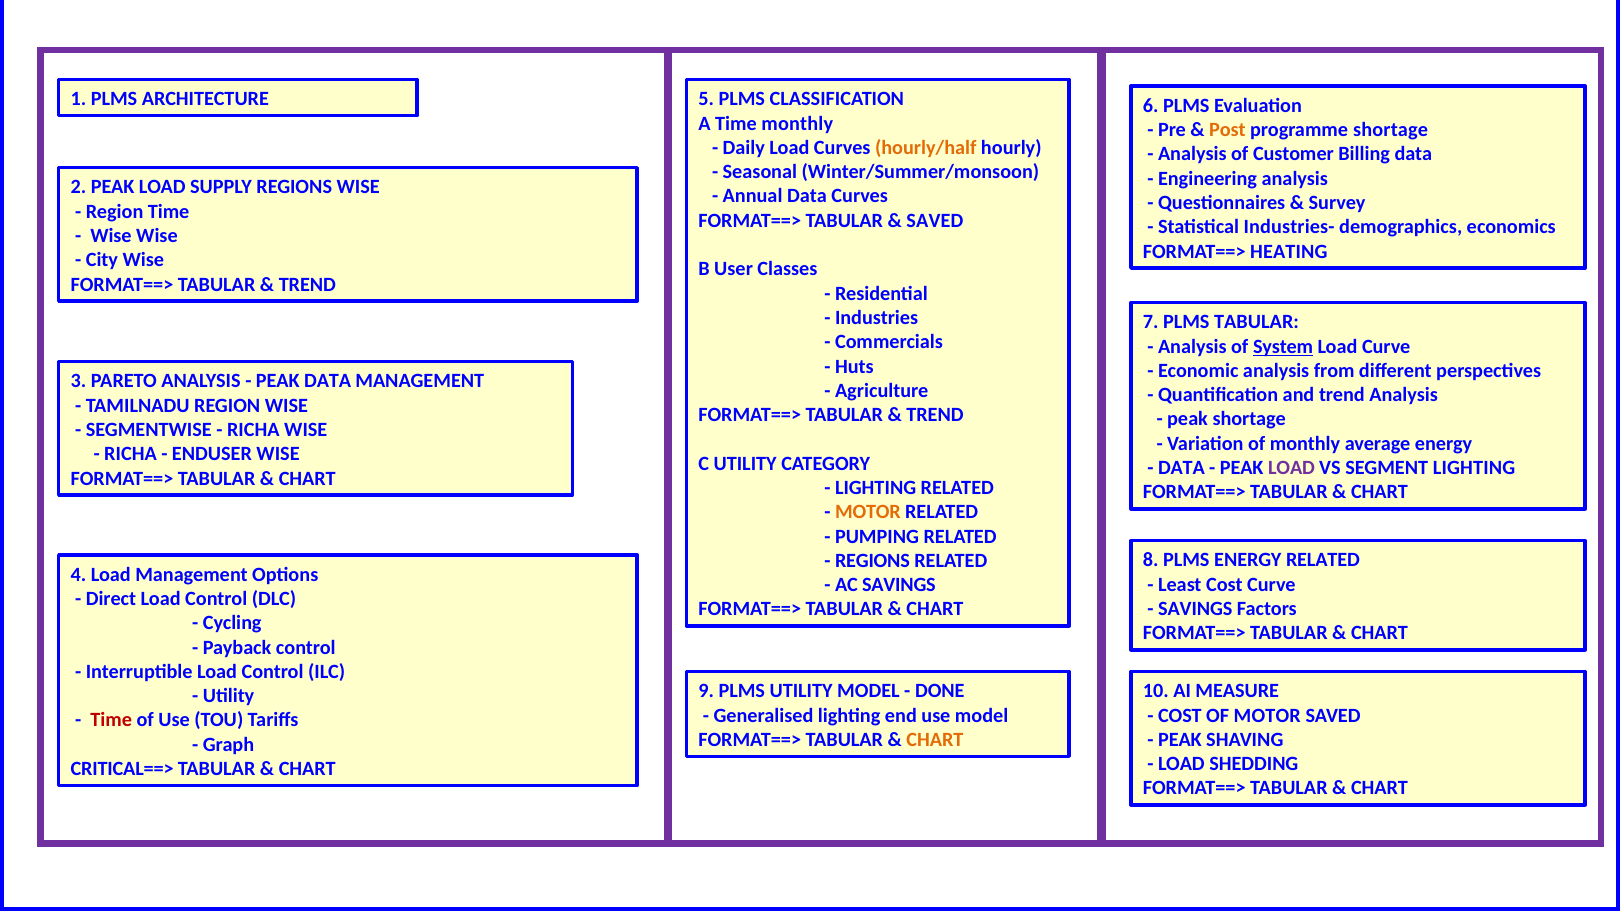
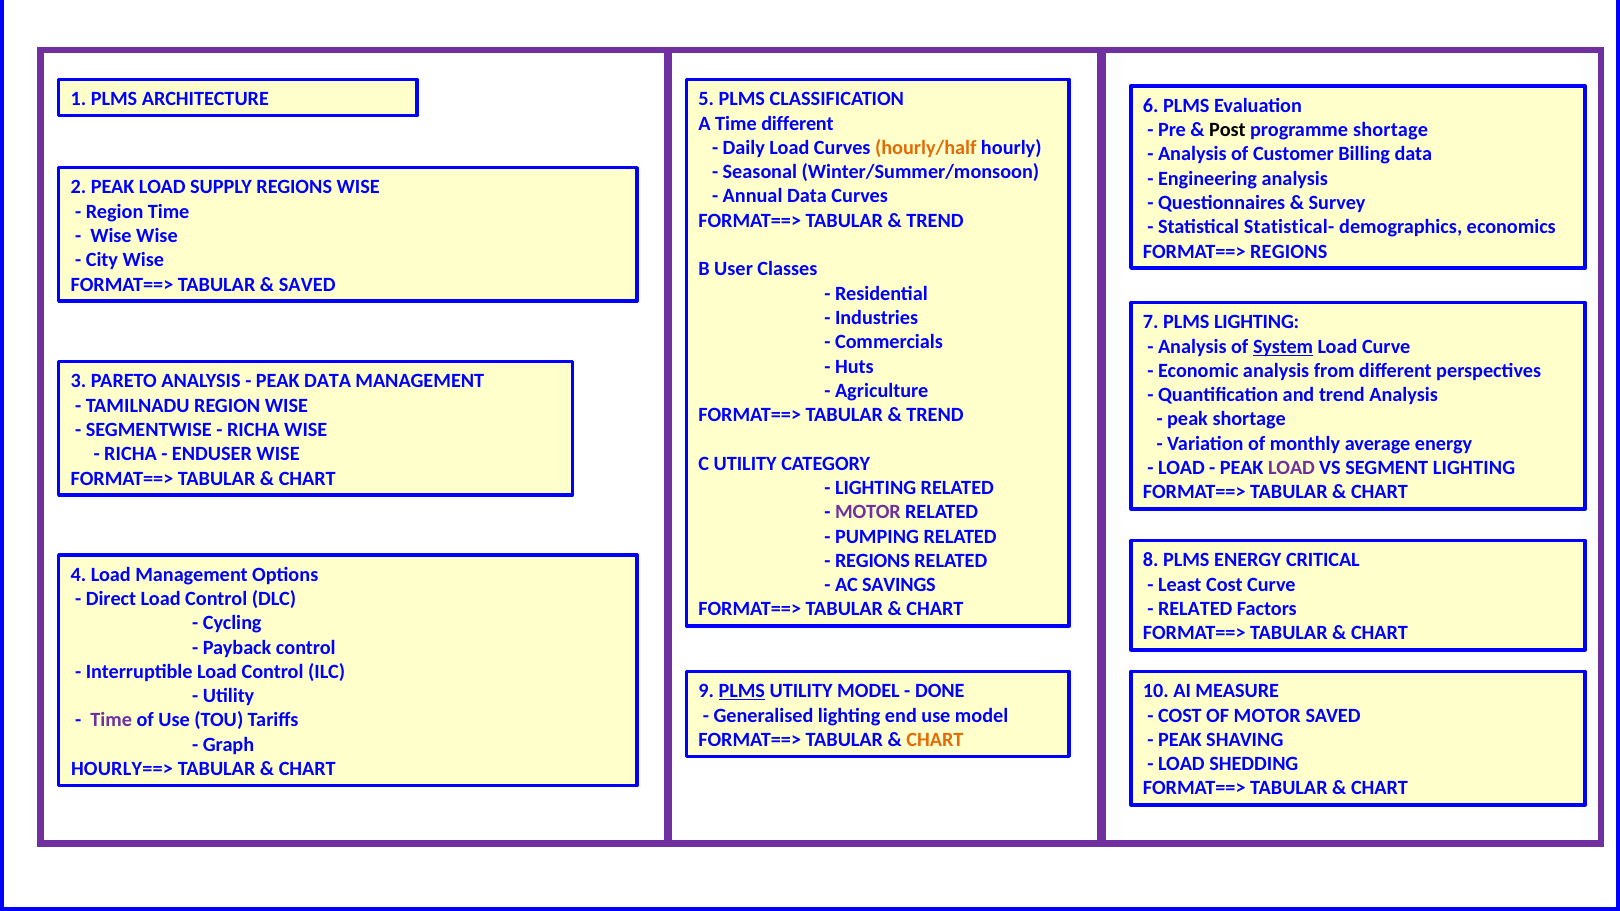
Time monthly: monthly -> different (797, 123)
Post colour: orange -> black (1227, 130)
SAVED: SAVED -> TREND (935, 221)
Industries-: Industries- -> Statistical- (1289, 227)
FORMAT==> HEATING: HEATING -> REGIONS (1289, 251)
TREND: TREND -> SAVED (307, 284)
PLMS TABULAR: TABULAR -> LIGHTING (1257, 322)
DATA: DATA -> LOAD (1181, 468)
MOTOR colour: orange -> purple (868, 512)
ENERGY RELATED: RELATED -> CRITICAL (1323, 560)
SAVINGS: SAVINGS -> RELATED (1195, 609)
PLMS underline: none -> present (742, 691)
Time colour: red -> purple (111, 720)
CRITICAL==>: CRITICAL==> -> HOURLY==> (122, 769)
